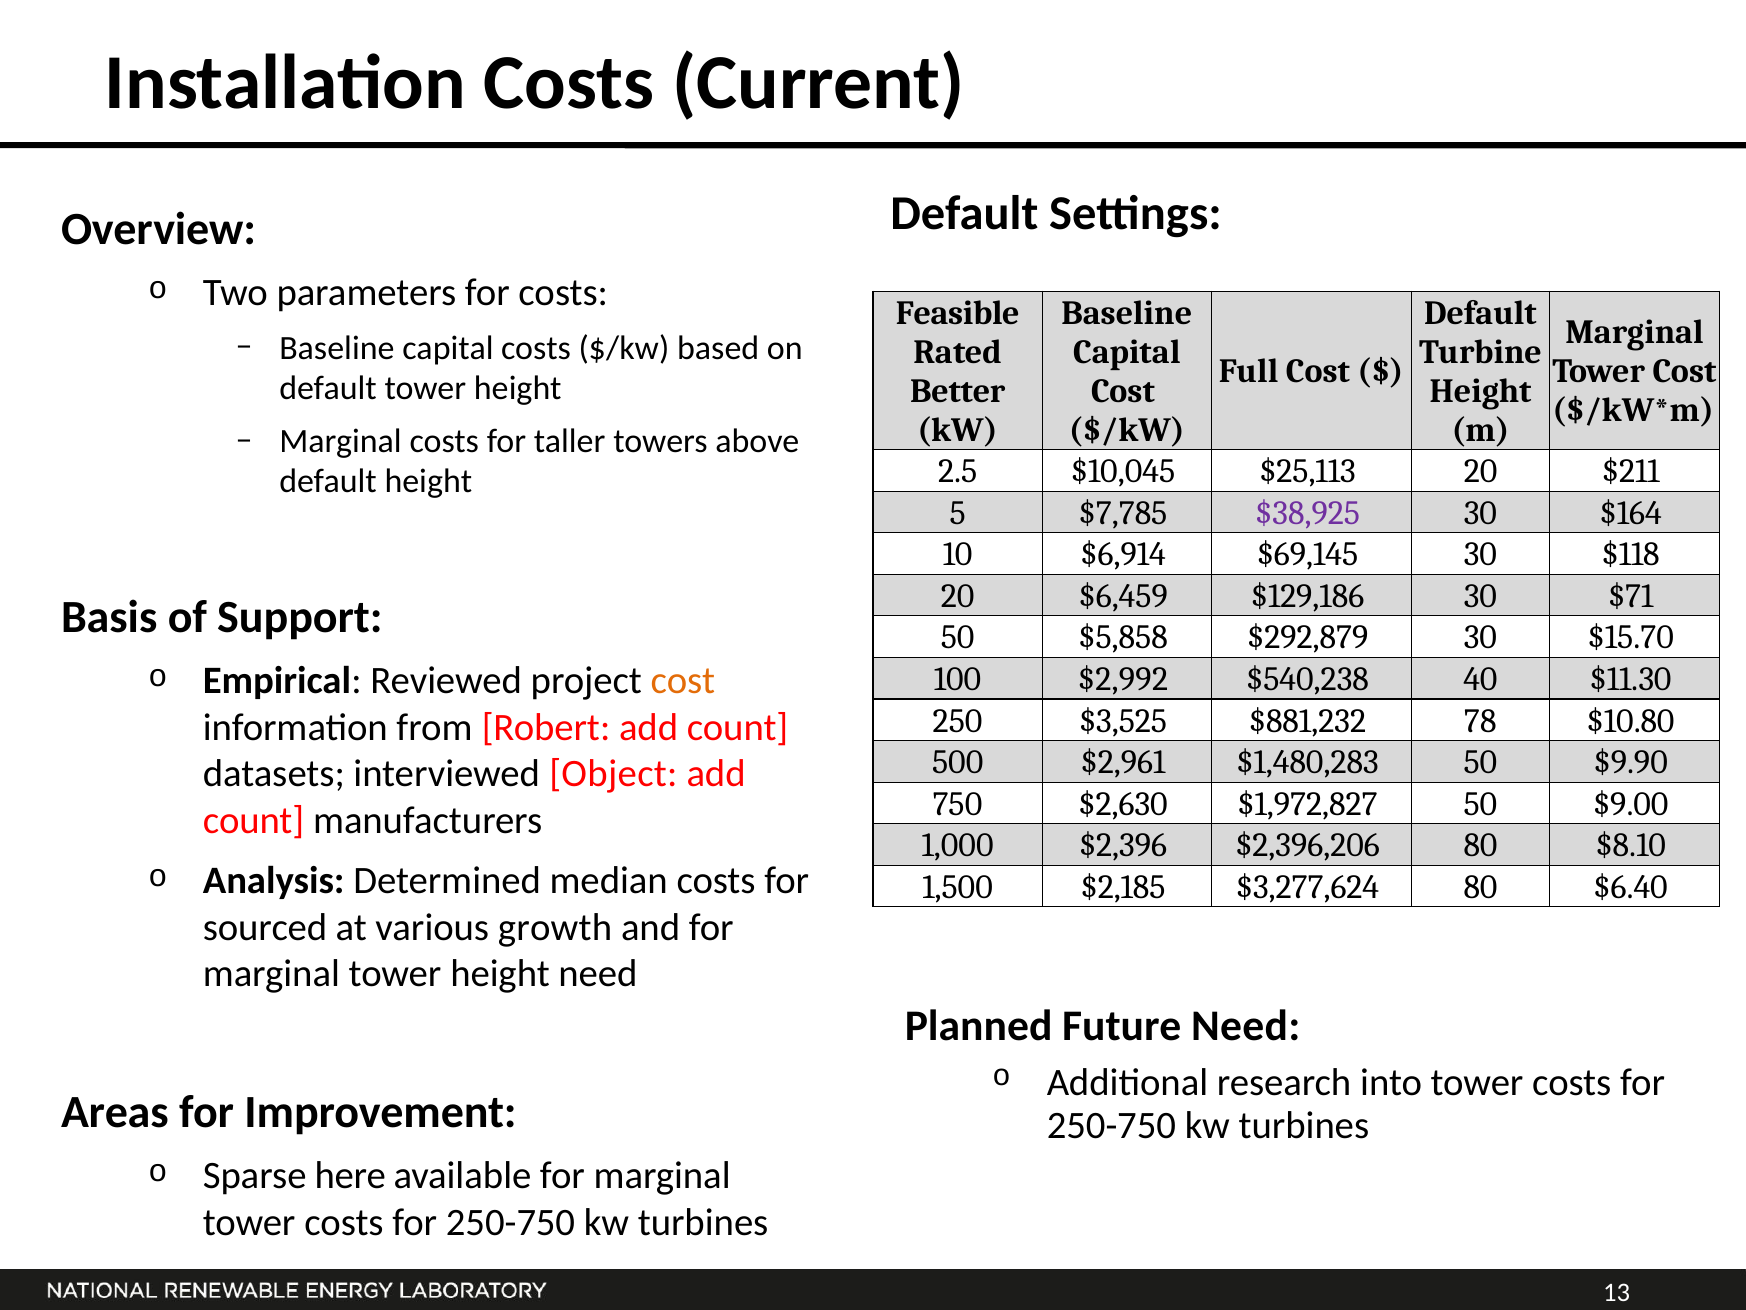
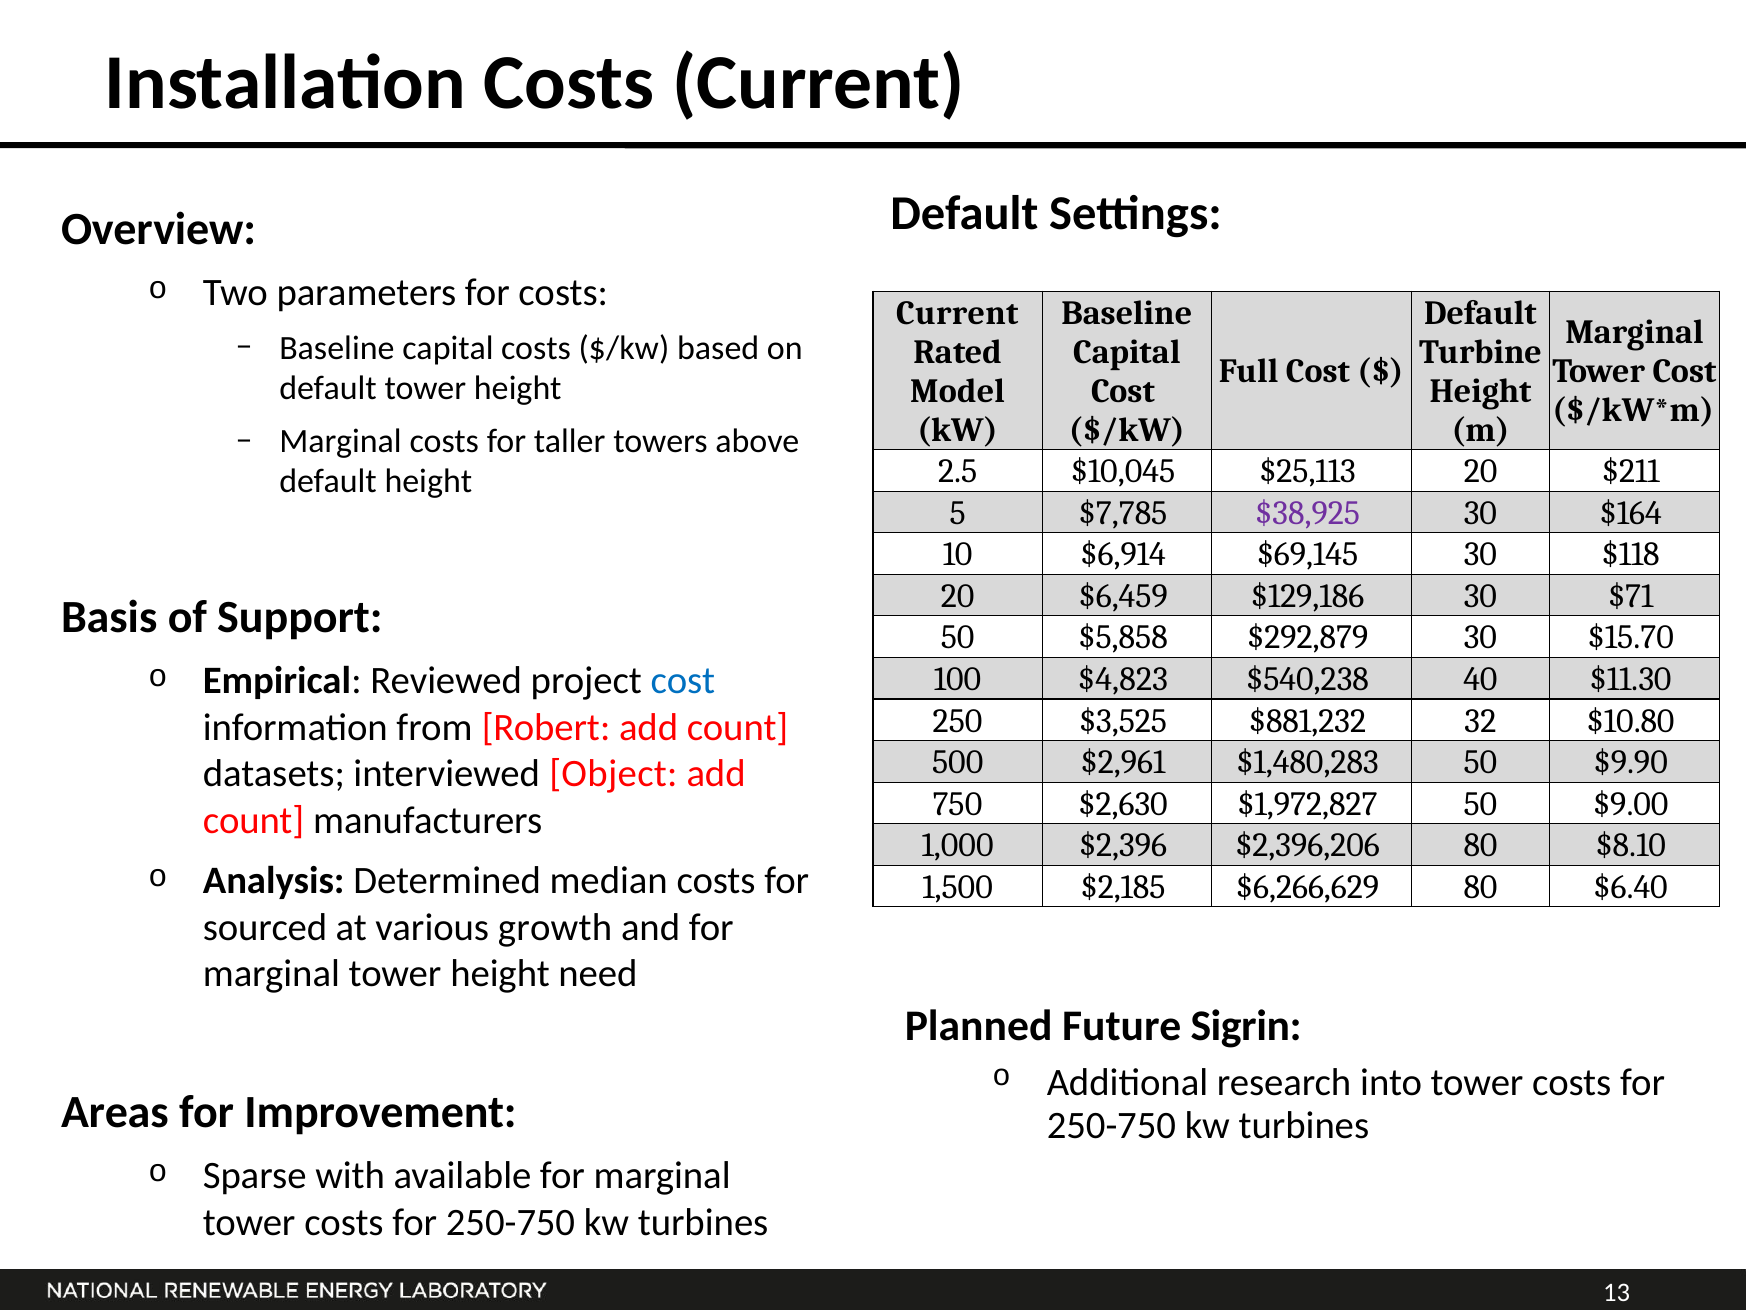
Feasible: Feasible -> Current (957, 313)
Better: Better -> Model (958, 391)
cost colour: orange -> blue (683, 681)
$2,992: $2,992 -> $4,823 (1123, 679)
78: 78 -> 32 (1480, 721)
$3,277,624: $3,277,624 -> $6,266,629 (1308, 887)
Future Need: Need -> Sigrin (1246, 1025)
here: here -> with (350, 1175)
